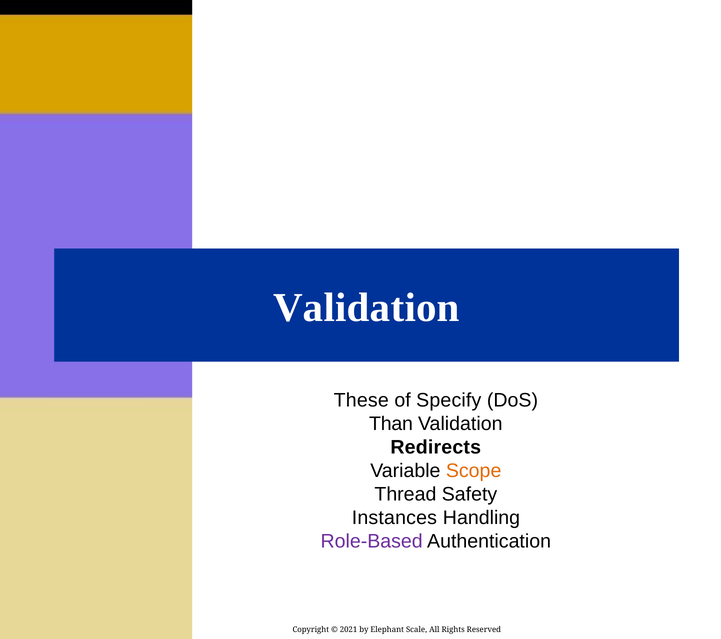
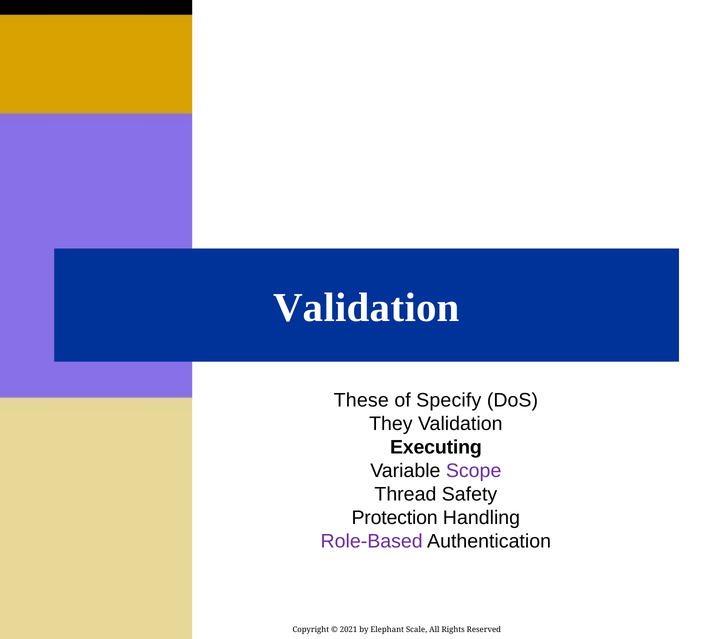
Than: Than -> They (391, 424)
Redirects: Redirects -> Executing (436, 447)
Scope colour: orange -> purple (474, 470)
Instances: Instances -> Protection (395, 517)
